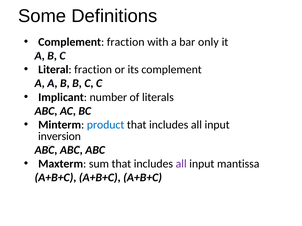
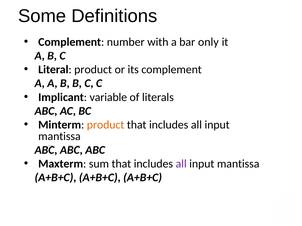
Complement fraction: fraction -> number (126, 42)
Literal fraction: fraction -> product (93, 70)
number: number -> variable (108, 97)
product colour: blue -> orange (106, 125)
inversion: inversion -> mantissa (59, 136)
